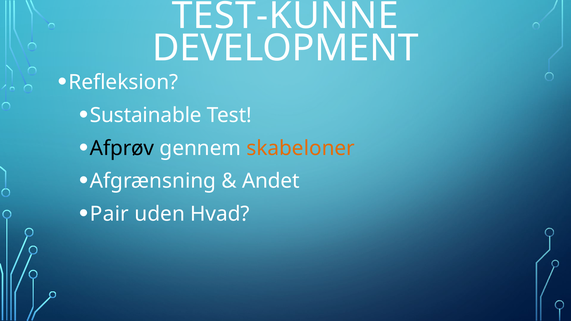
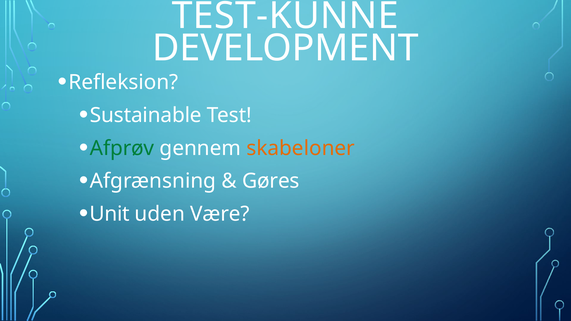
Afprøv colour: black -> green (122, 148)
Andet: Andet -> Gøres (271, 181)
Pair: Pair -> Unit (110, 214)
Hvad: Hvad -> Være (220, 214)
